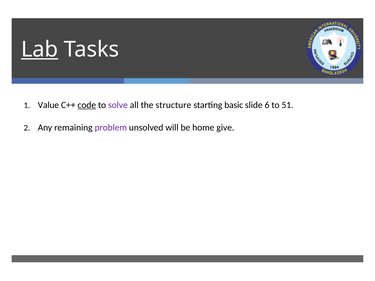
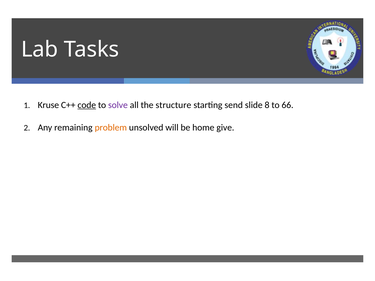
Lab underline: present -> none (40, 50)
Value: Value -> Kruse (48, 105)
basic: basic -> send (234, 105)
6: 6 -> 8 (267, 105)
51: 51 -> 66 (288, 105)
problem colour: purple -> orange (111, 128)
